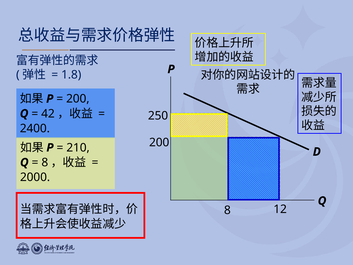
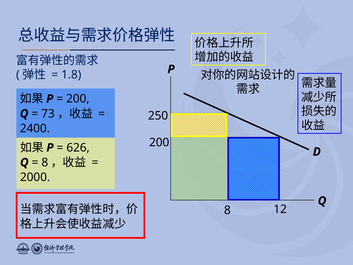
42: 42 -> 73 (48, 114)
210: 210 -> 626 (78, 148)
